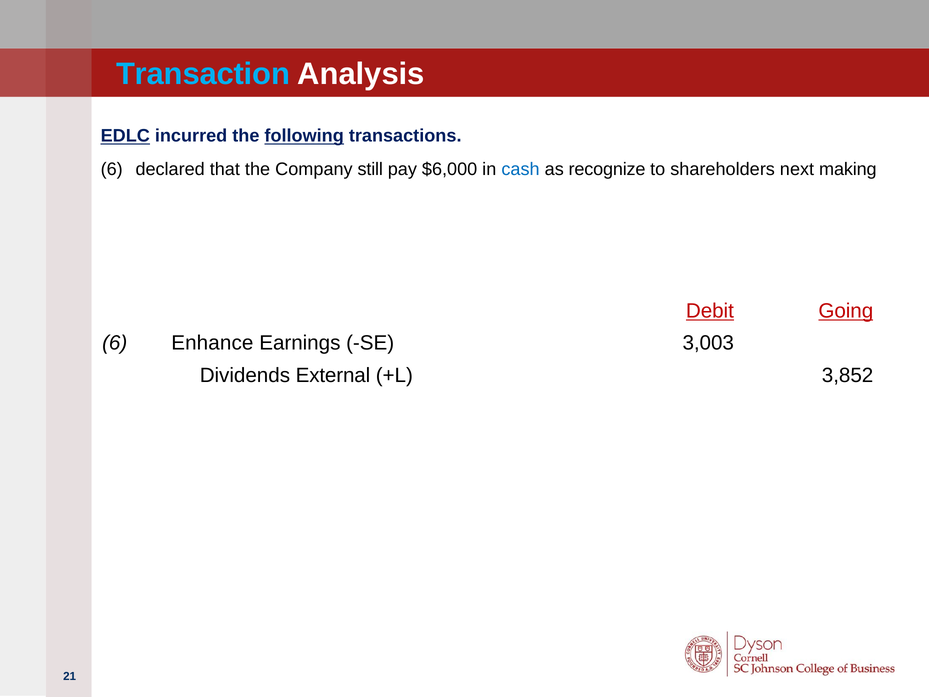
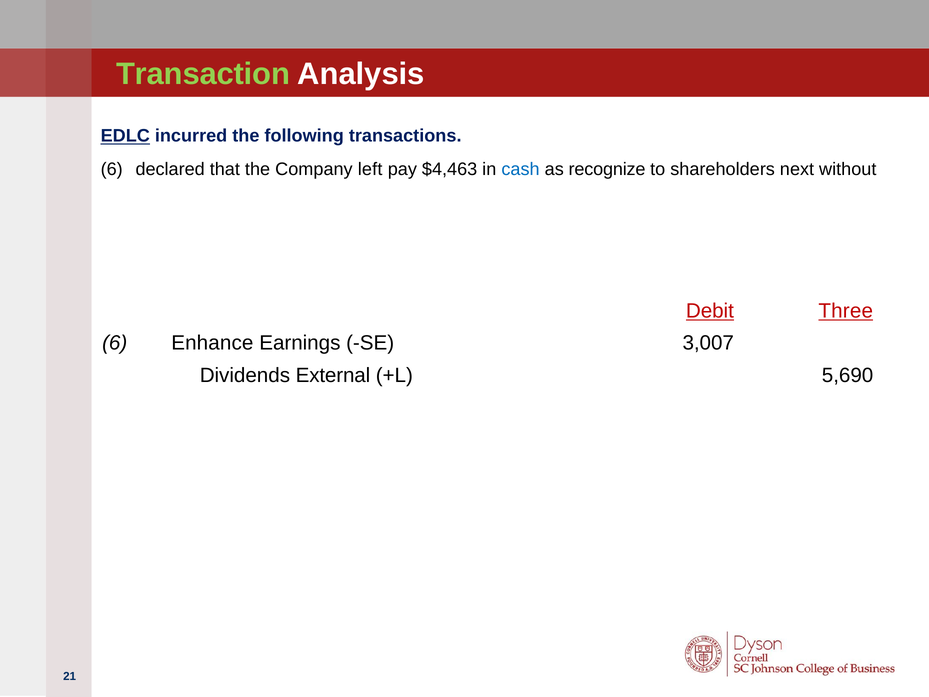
Transaction colour: light blue -> light green (203, 74)
following underline: present -> none (304, 136)
still: still -> left (370, 169)
$6,000: $6,000 -> $4,463 (450, 169)
making: making -> without (848, 169)
Going: Going -> Three (846, 311)
3,003: 3,003 -> 3,007 (708, 343)
3,852: 3,852 -> 5,690 (848, 375)
